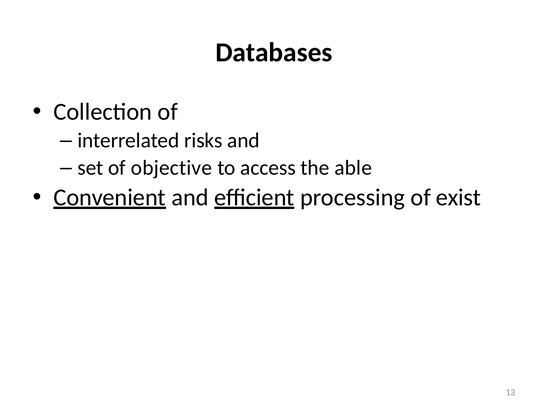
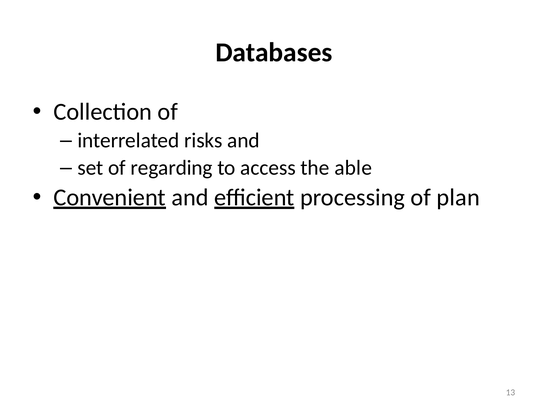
objective: objective -> regarding (172, 168)
exist: exist -> plan (458, 197)
